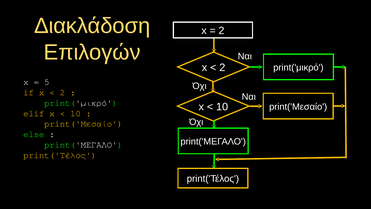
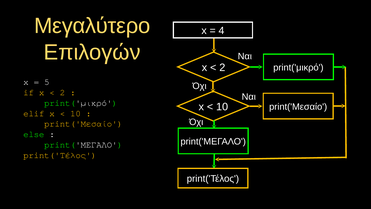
Διακλάδοση: Διακλάδοση -> Μεγαλύτερο (92, 26)
2: 2 -> 4 (221, 31)
